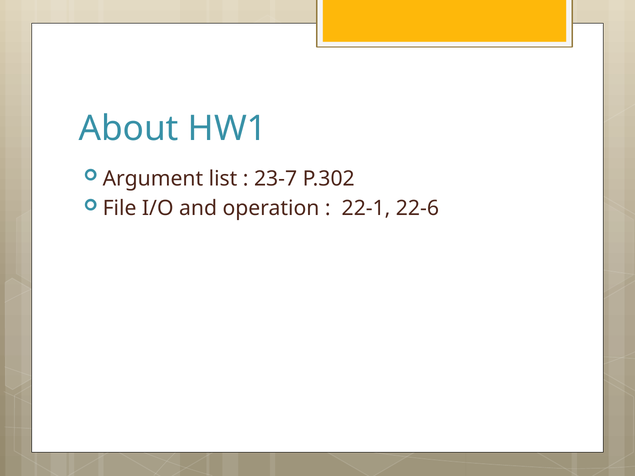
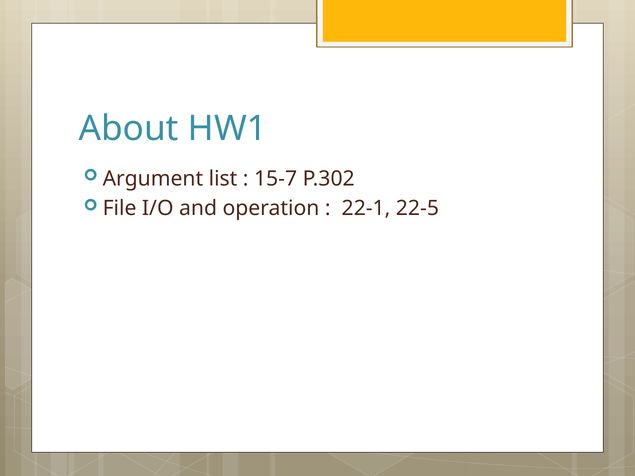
23-7: 23-7 -> 15-7 (276, 179)
22-6: 22-6 -> 22-5 (417, 208)
